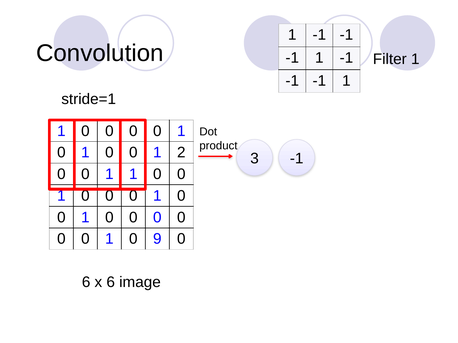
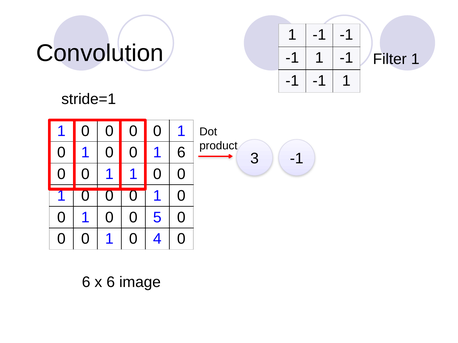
1 2: 2 -> 6 (181, 153)
0: 0 -> 5 (157, 218)
9: 9 -> 4 (157, 239)
